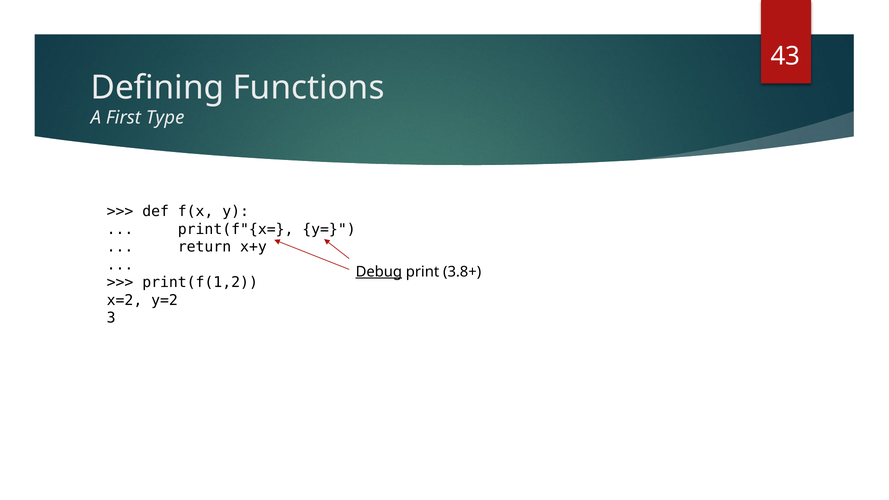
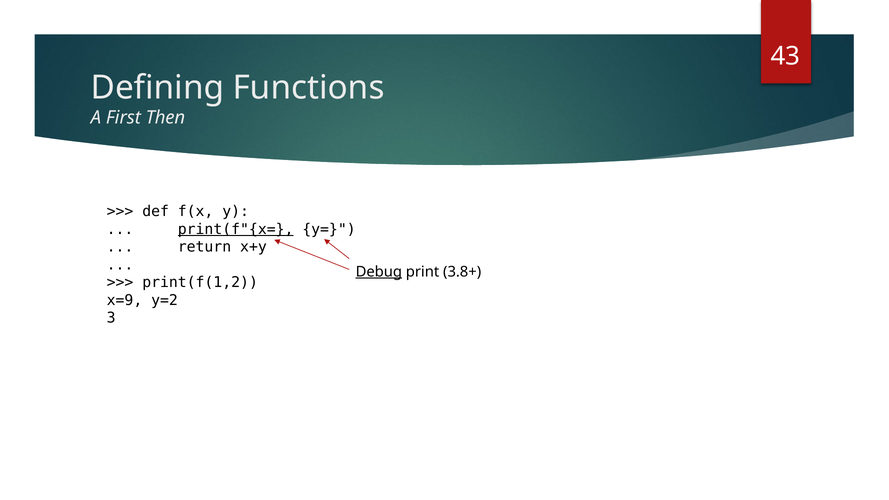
Type: Type -> Then (165, 118)
print(f"{x= underline: none -> present (236, 229)
x=2: x=2 -> x=9 (125, 300)
